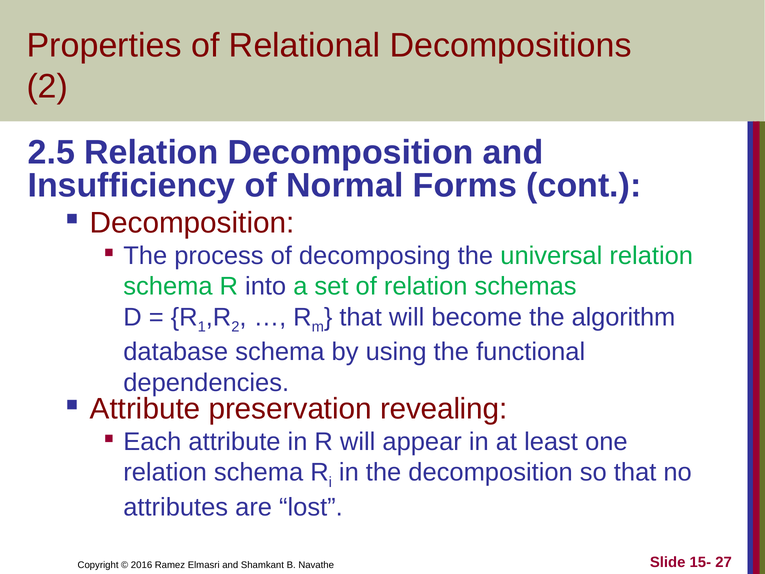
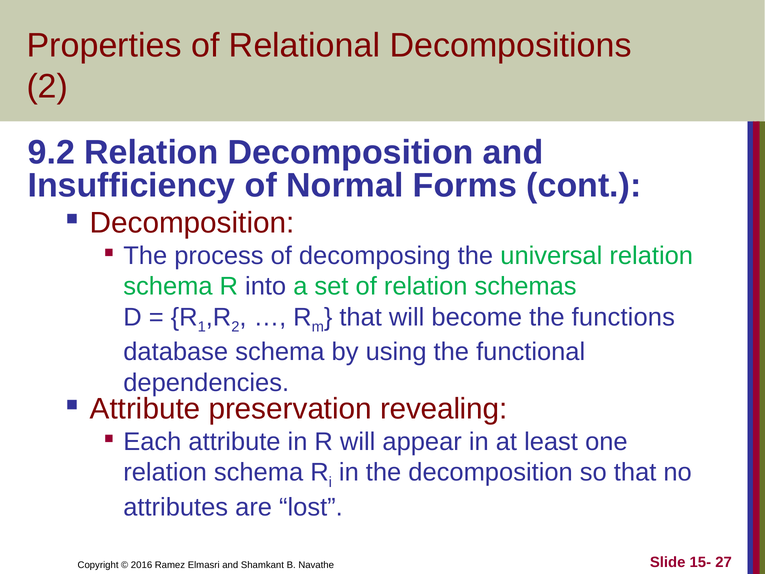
2.5: 2.5 -> 9.2 (51, 153)
algorithm: algorithm -> functions (623, 317)
